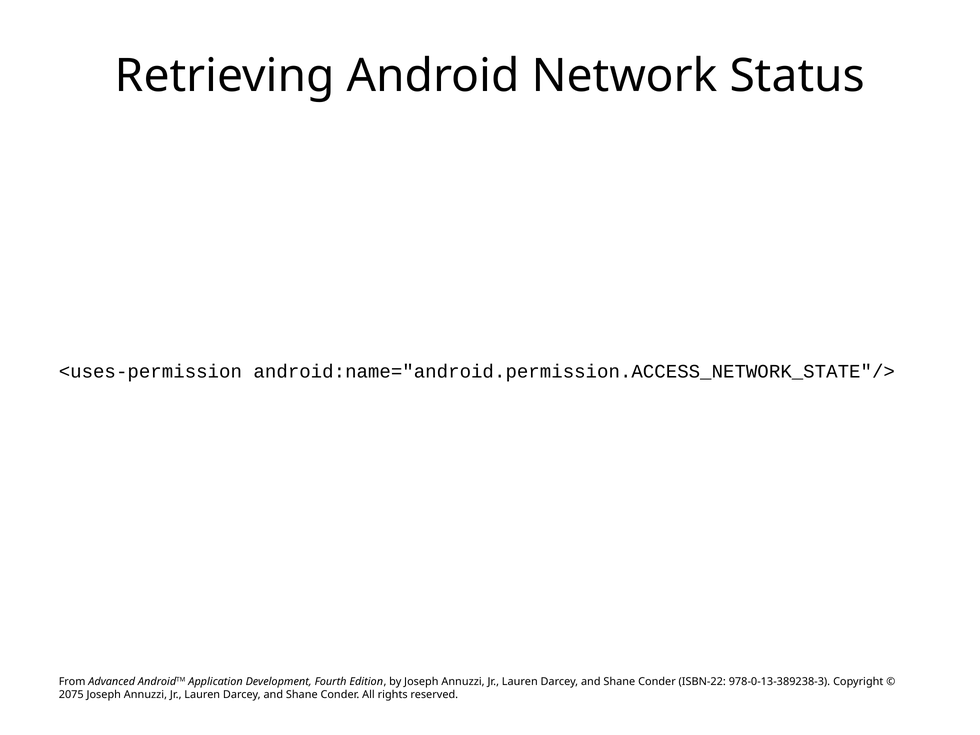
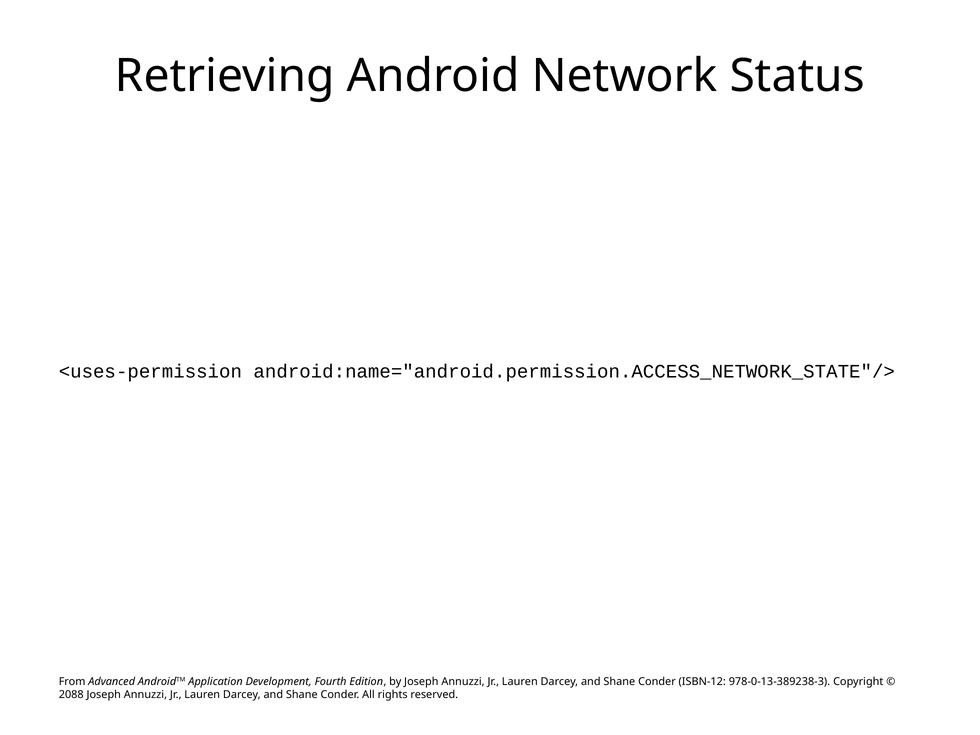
ISBN-22: ISBN-22 -> ISBN-12 (702, 682)
2075: 2075 -> 2088 (71, 695)
